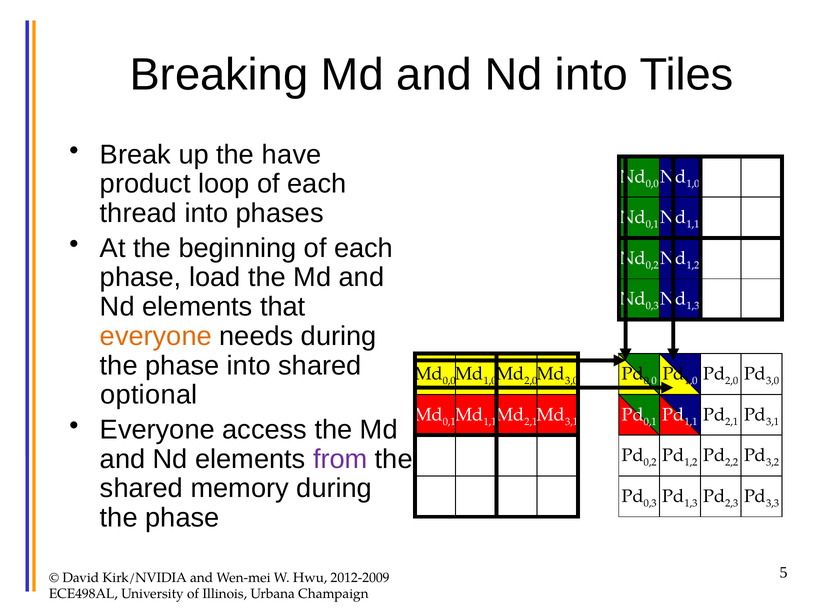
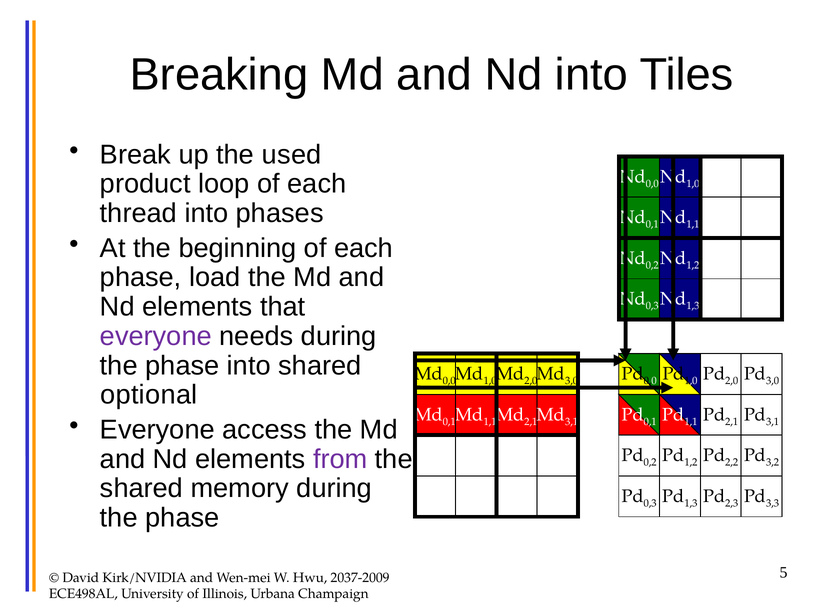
have: have -> used (292, 155)
everyone colour: orange -> purple (156, 336)
2012-2009: 2012-2009 -> 2037-2009 (360, 578)
